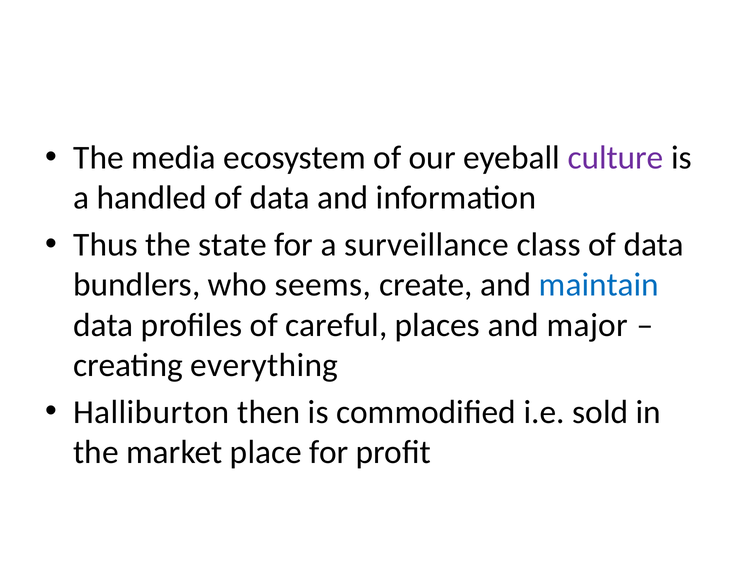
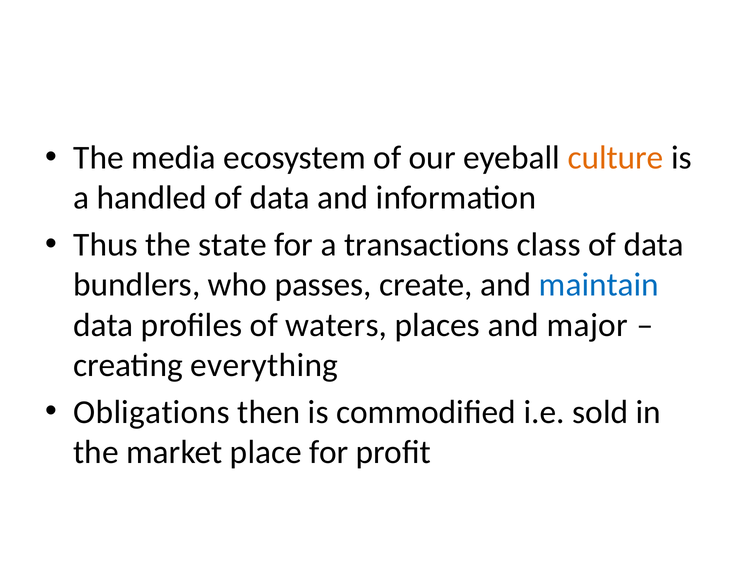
culture colour: purple -> orange (615, 158)
surveillance: surveillance -> transactions (427, 245)
seems: seems -> passes (323, 285)
careful: careful -> waters (336, 325)
Halliburton: Halliburton -> Obligations (151, 412)
